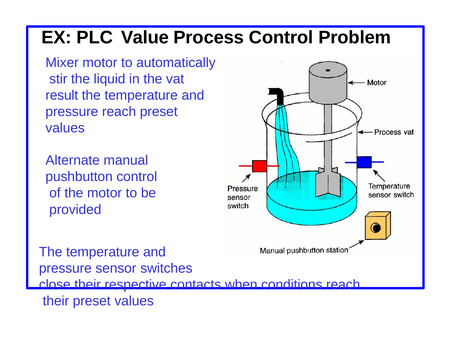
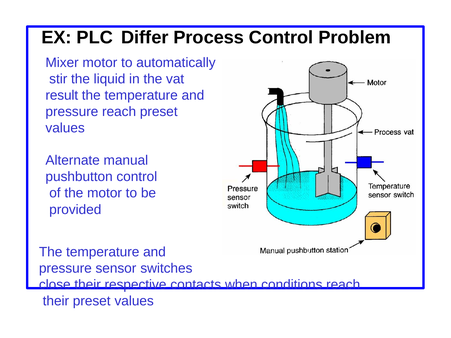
Value: Value -> Differ (145, 38)
